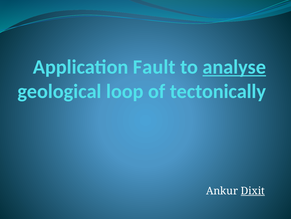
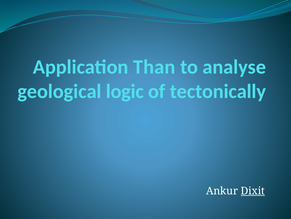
Fault: Fault -> Than (154, 67)
analyse underline: present -> none (234, 67)
loop: loop -> logic (125, 91)
